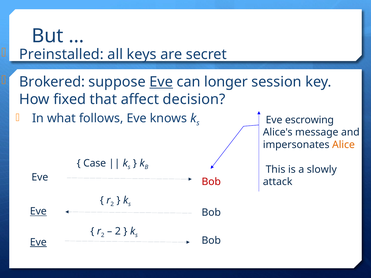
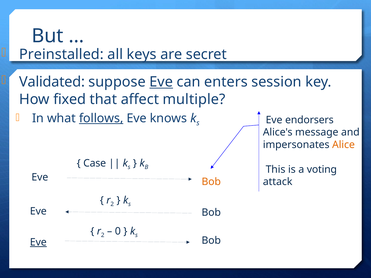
Brokered: Brokered -> Validated (52, 82)
longer: longer -> enters (226, 82)
decision: decision -> multiple (194, 99)
follows underline: none -> present (101, 118)
escrowing: escrowing -> endorsers (309, 120)
slowly: slowly -> voting (322, 170)
Bob colour: red -> orange (211, 182)
Eve underline: present -> none (38, 211)
2: 2 -> 0 (118, 231)
